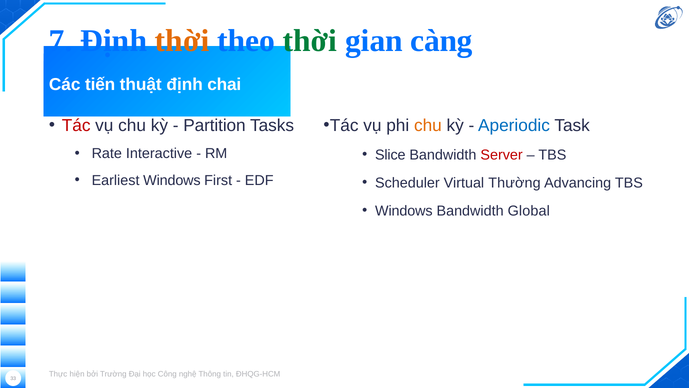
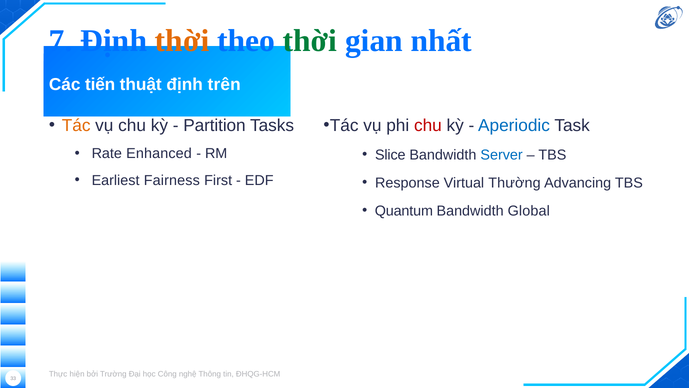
càng: càng -> nhất (441, 41)
chai: chai -> trên (224, 84)
chu colour: orange -> red (428, 125)
Tác colour: red -> orange (76, 125)
Interactive: Interactive -> Enhanced (159, 154)
Server colour: red -> blue (502, 155)
Earliest Windows: Windows -> Fairness (172, 180)
Scheduler: Scheduler -> Response (407, 183)
Windows: Windows -> Quantum (404, 211)
